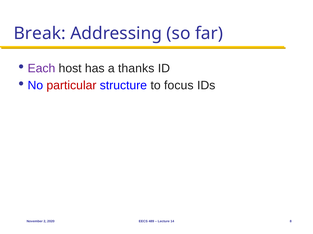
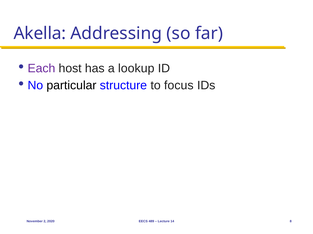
Break: Break -> Akella (40, 34)
thanks: thanks -> lookup (136, 69)
particular colour: red -> black (71, 86)
